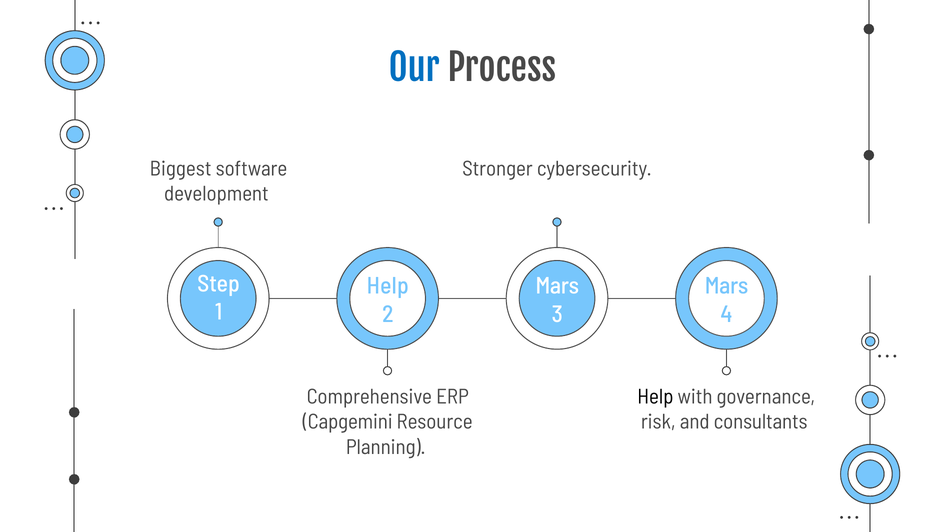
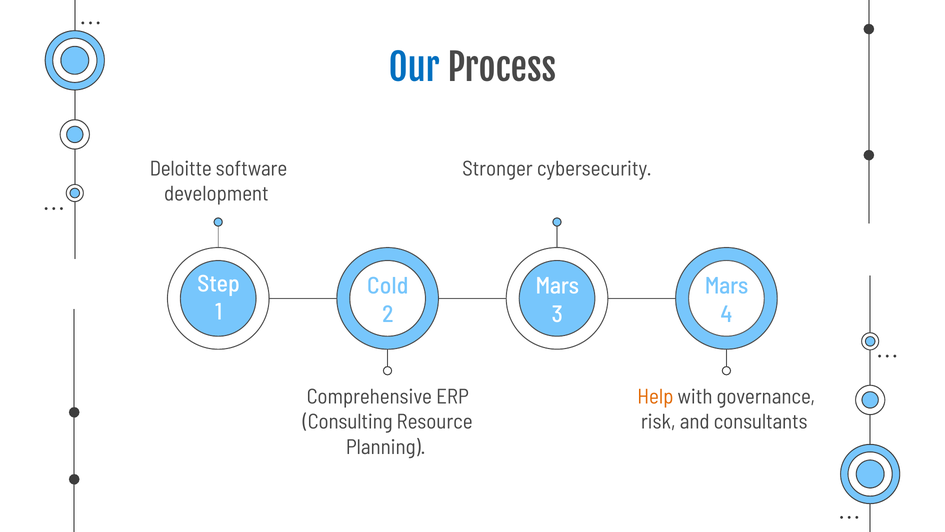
Biggest: Biggest -> Deloitte (181, 169)
Help: Help -> Cold (388, 286)
Help colour: black -> orange (655, 396)
Capgemini: Capgemini -> Consulting (348, 422)
